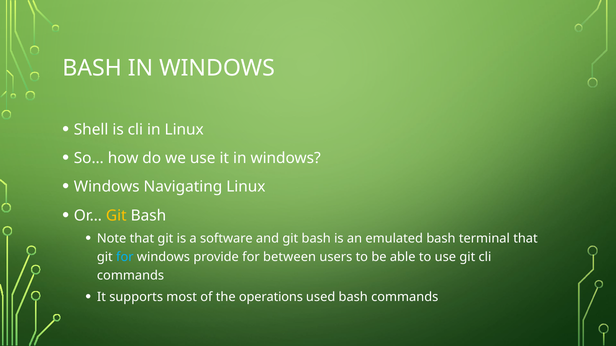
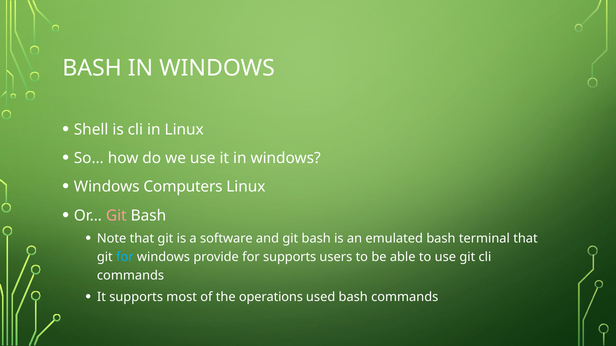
Navigating: Navigating -> Computers (183, 187)
Git colour: yellow -> pink (116, 216)
for between: between -> supports (290, 257)
